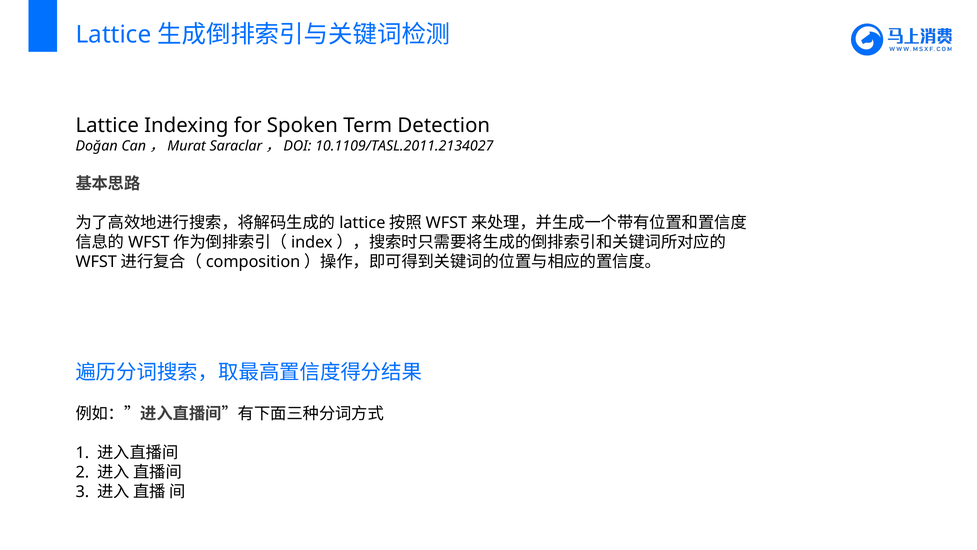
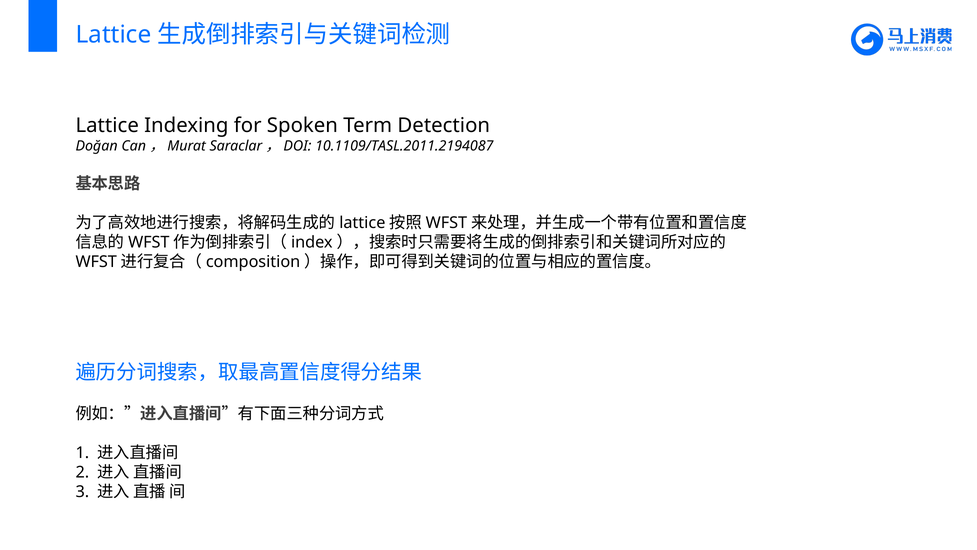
10.1109/TASL.2011.2134027: 10.1109/TASL.2011.2134027 -> 10.1109/TASL.2011.2194087 (404, 146)
